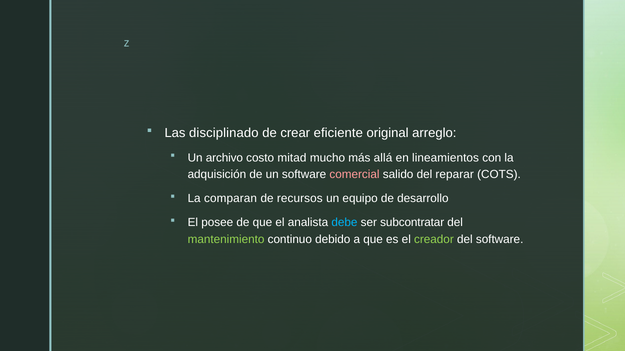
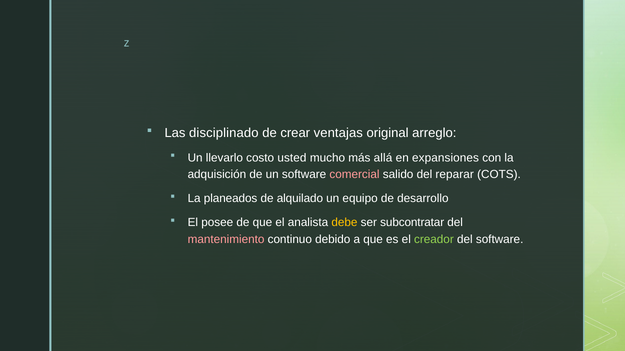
eficiente: eficiente -> ventajas (338, 133)
archivo: archivo -> llevarlo (224, 158)
mitad: mitad -> usted (292, 158)
lineamientos: lineamientos -> expansiones (446, 158)
comparan: comparan -> planeados (231, 199)
recursos: recursos -> alquilado (300, 199)
debe colour: light blue -> yellow (344, 223)
mantenimiento colour: light green -> pink (226, 240)
